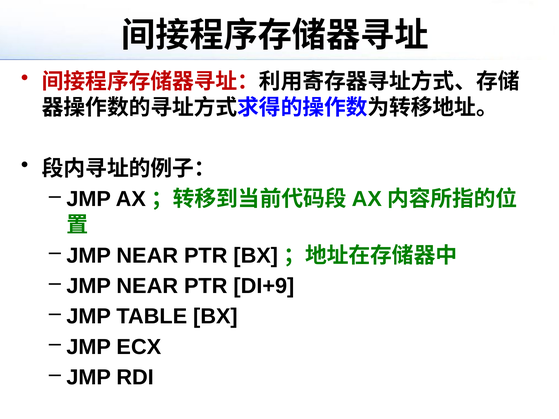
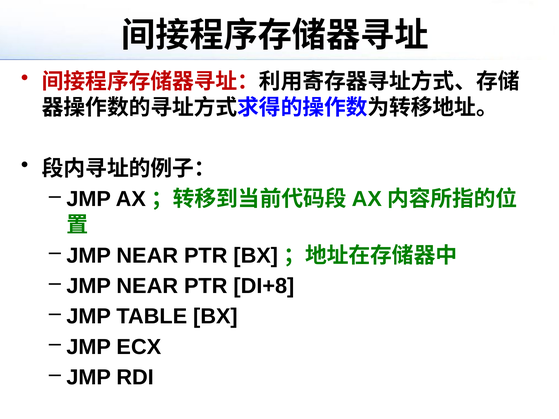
DI+9: DI+9 -> DI+8 (264, 286)
